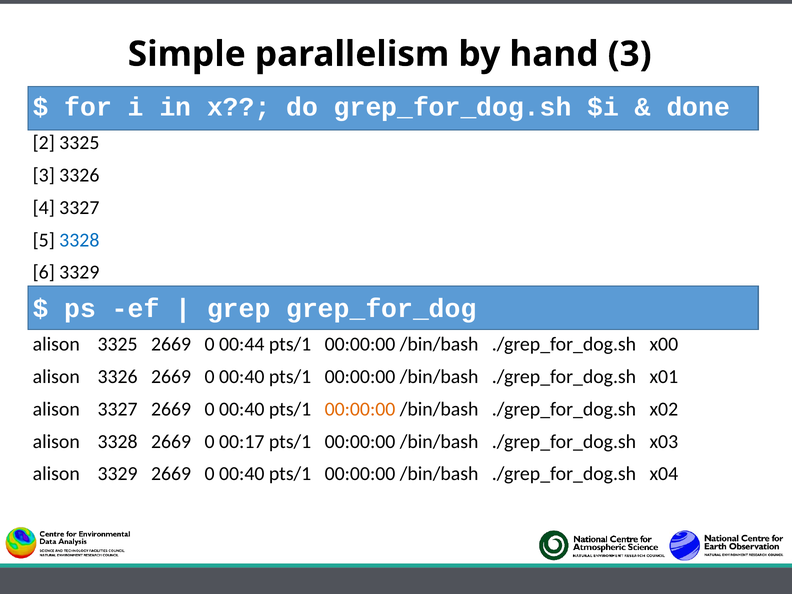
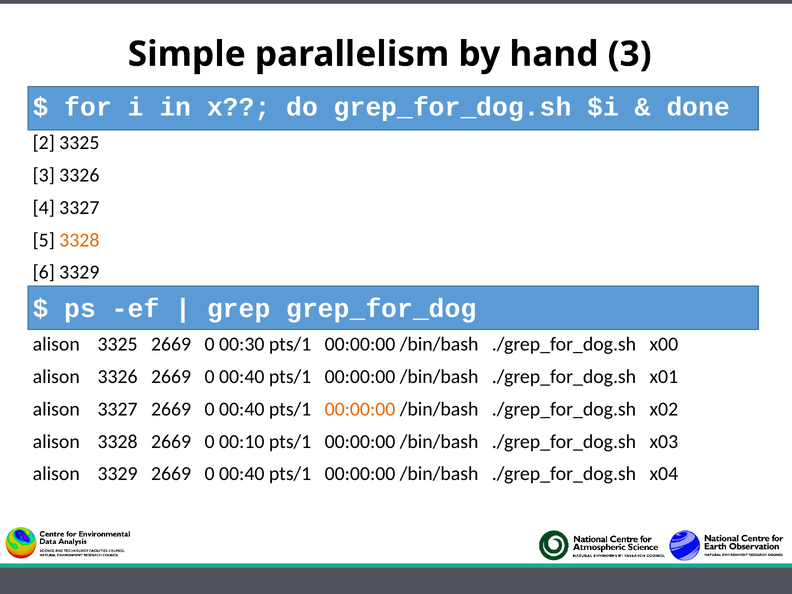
3328 colour: blue -> orange (79, 240)
00:44: 00:44 -> 00:30 (242, 344)
00:17: 00:17 -> 00:10 (242, 442)
